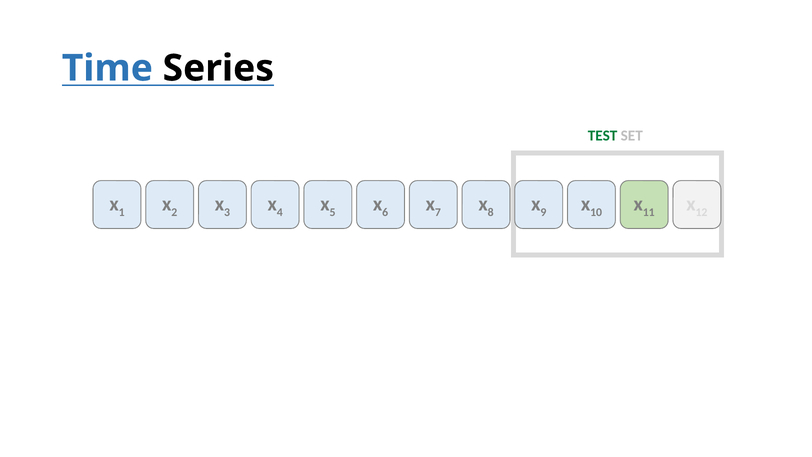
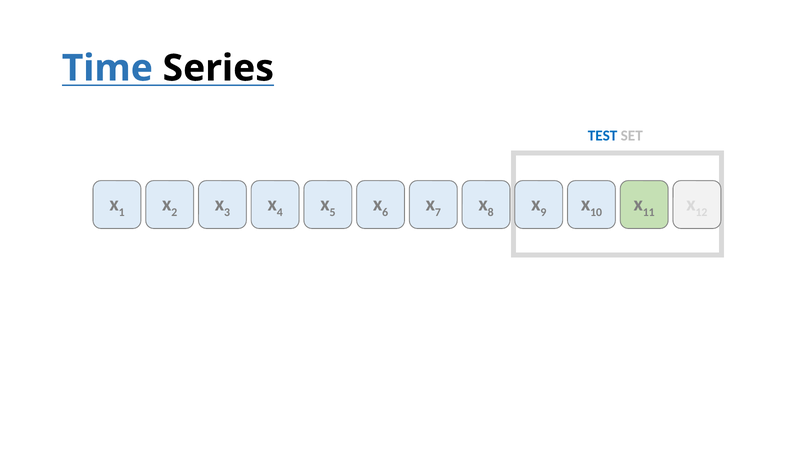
TEST colour: green -> blue (603, 136)
